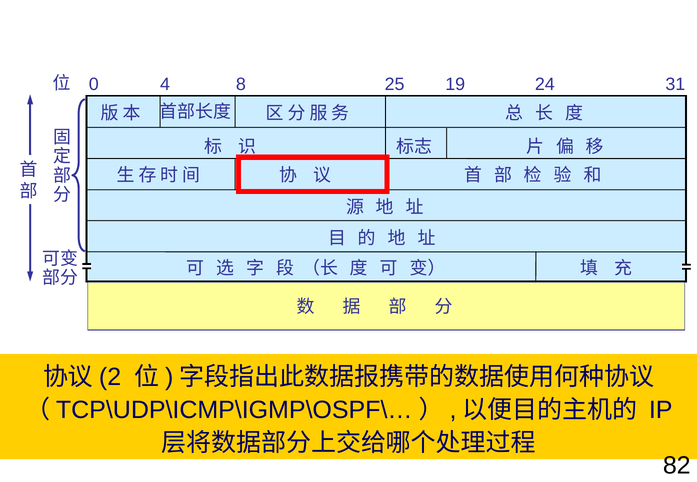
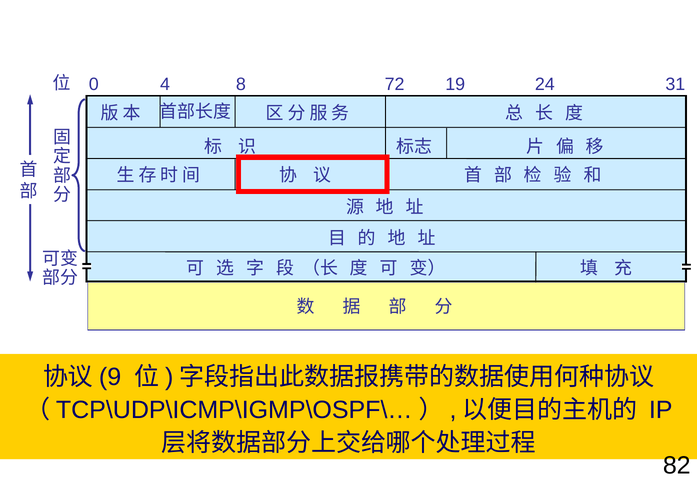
25: 25 -> 72 (395, 84)
2: 2 -> 9 (110, 377)
